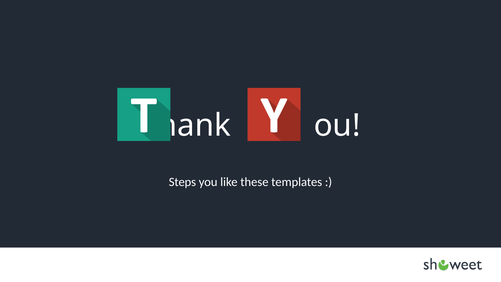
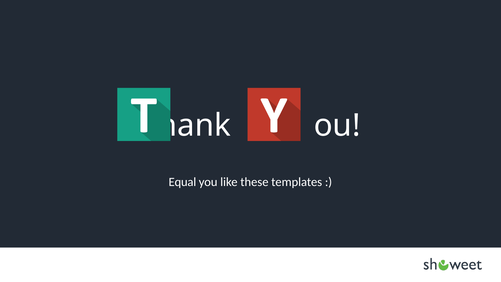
Steps: Steps -> Equal (182, 182)
